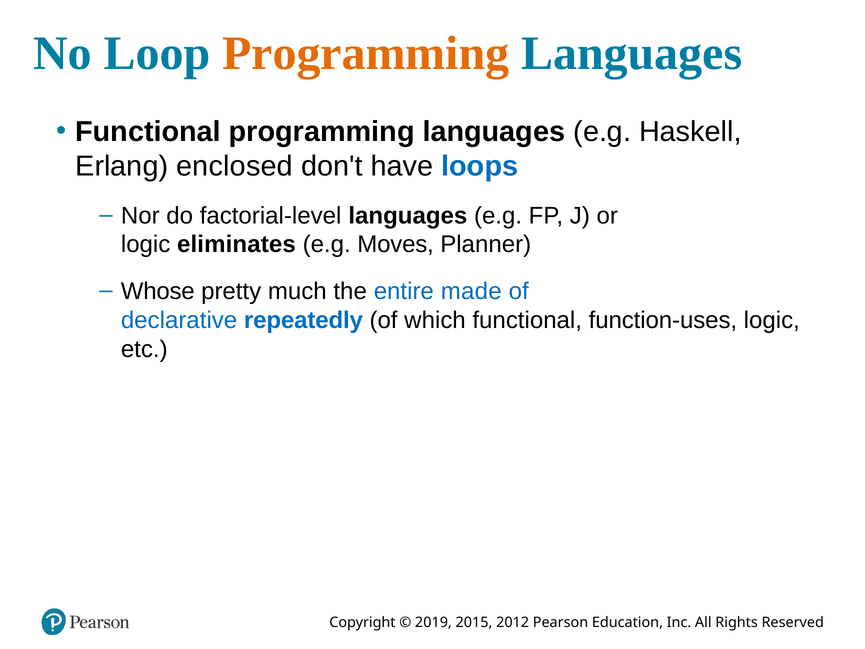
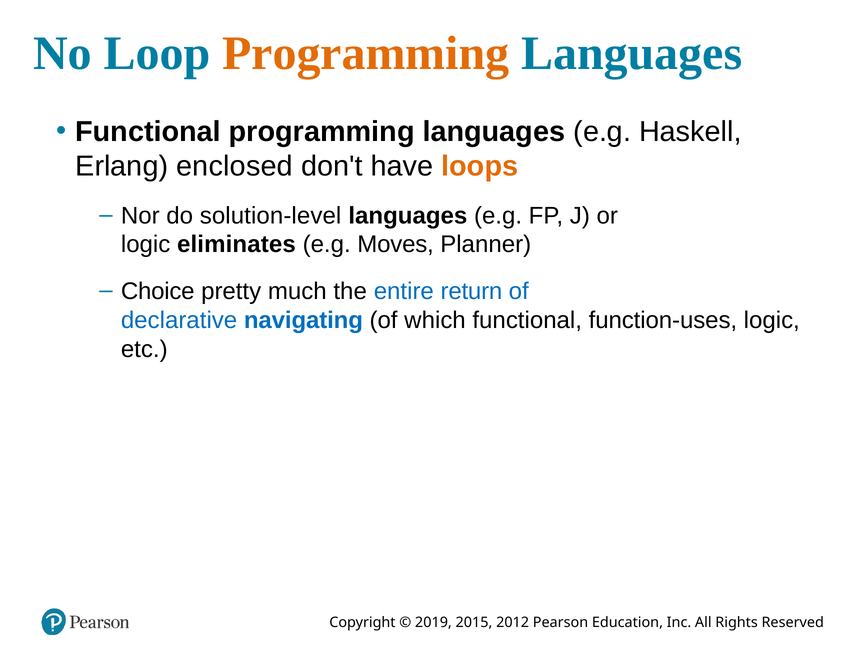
loops colour: blue -> orange (480, 166)
factorial-level: factorial-level -> solution-level (271, 216)
Whose: Whose -> Choice (158, 291)
made: made -> return (471, 291)
repeatedly: repeatedly -> navigating (303, 320)
